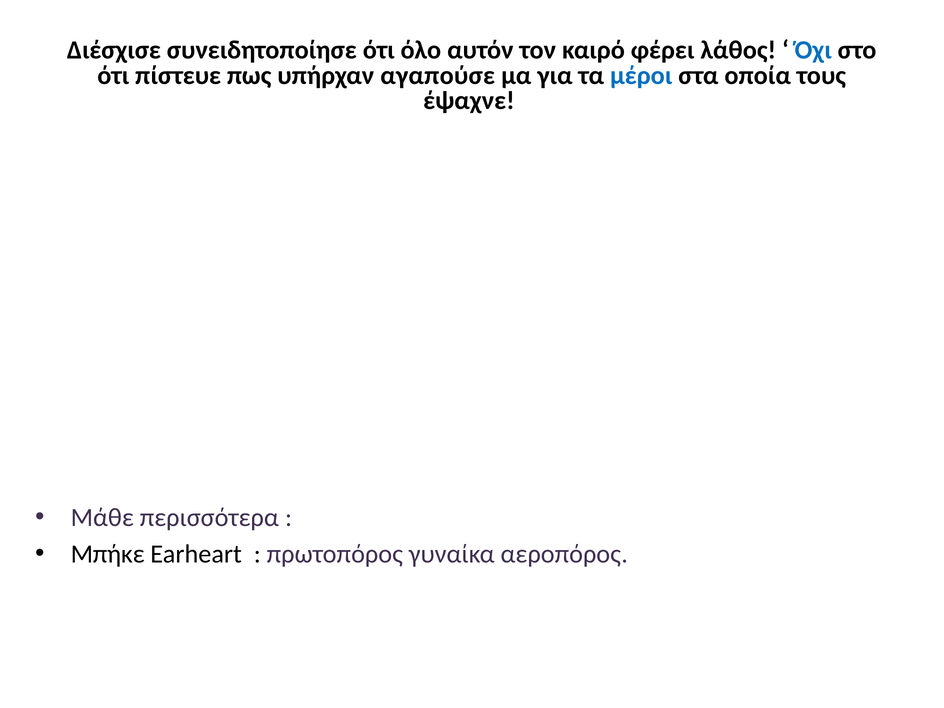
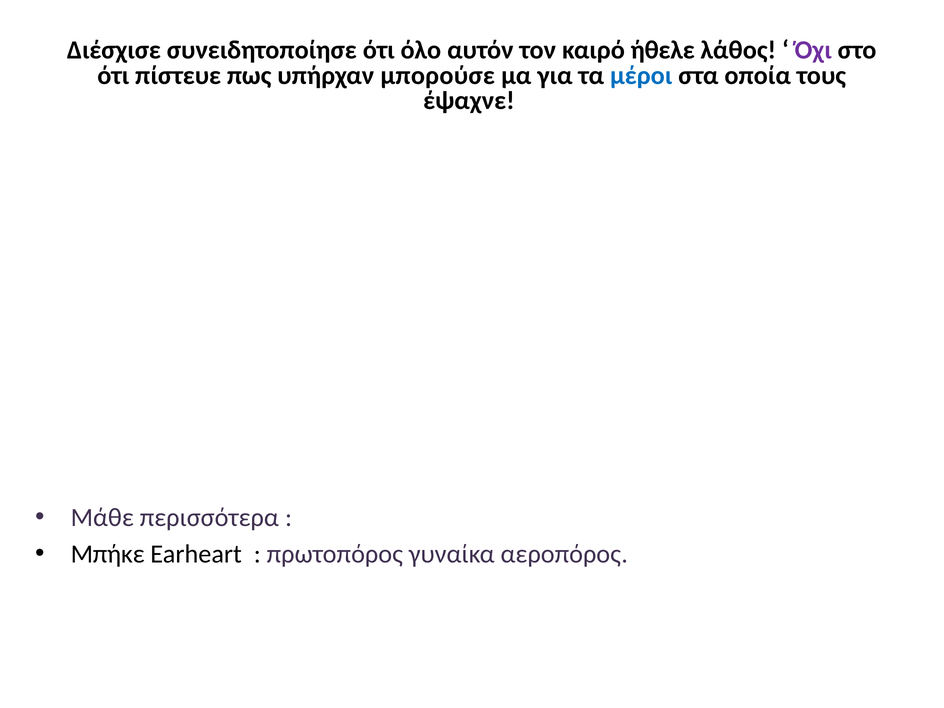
φέρει: φέρει -> ήθελε (663, 50)
Όχι colour: blue -> purple (813, 50)
αγαπούσε: αγαπούσε -> μπορούσε (438, 76)
